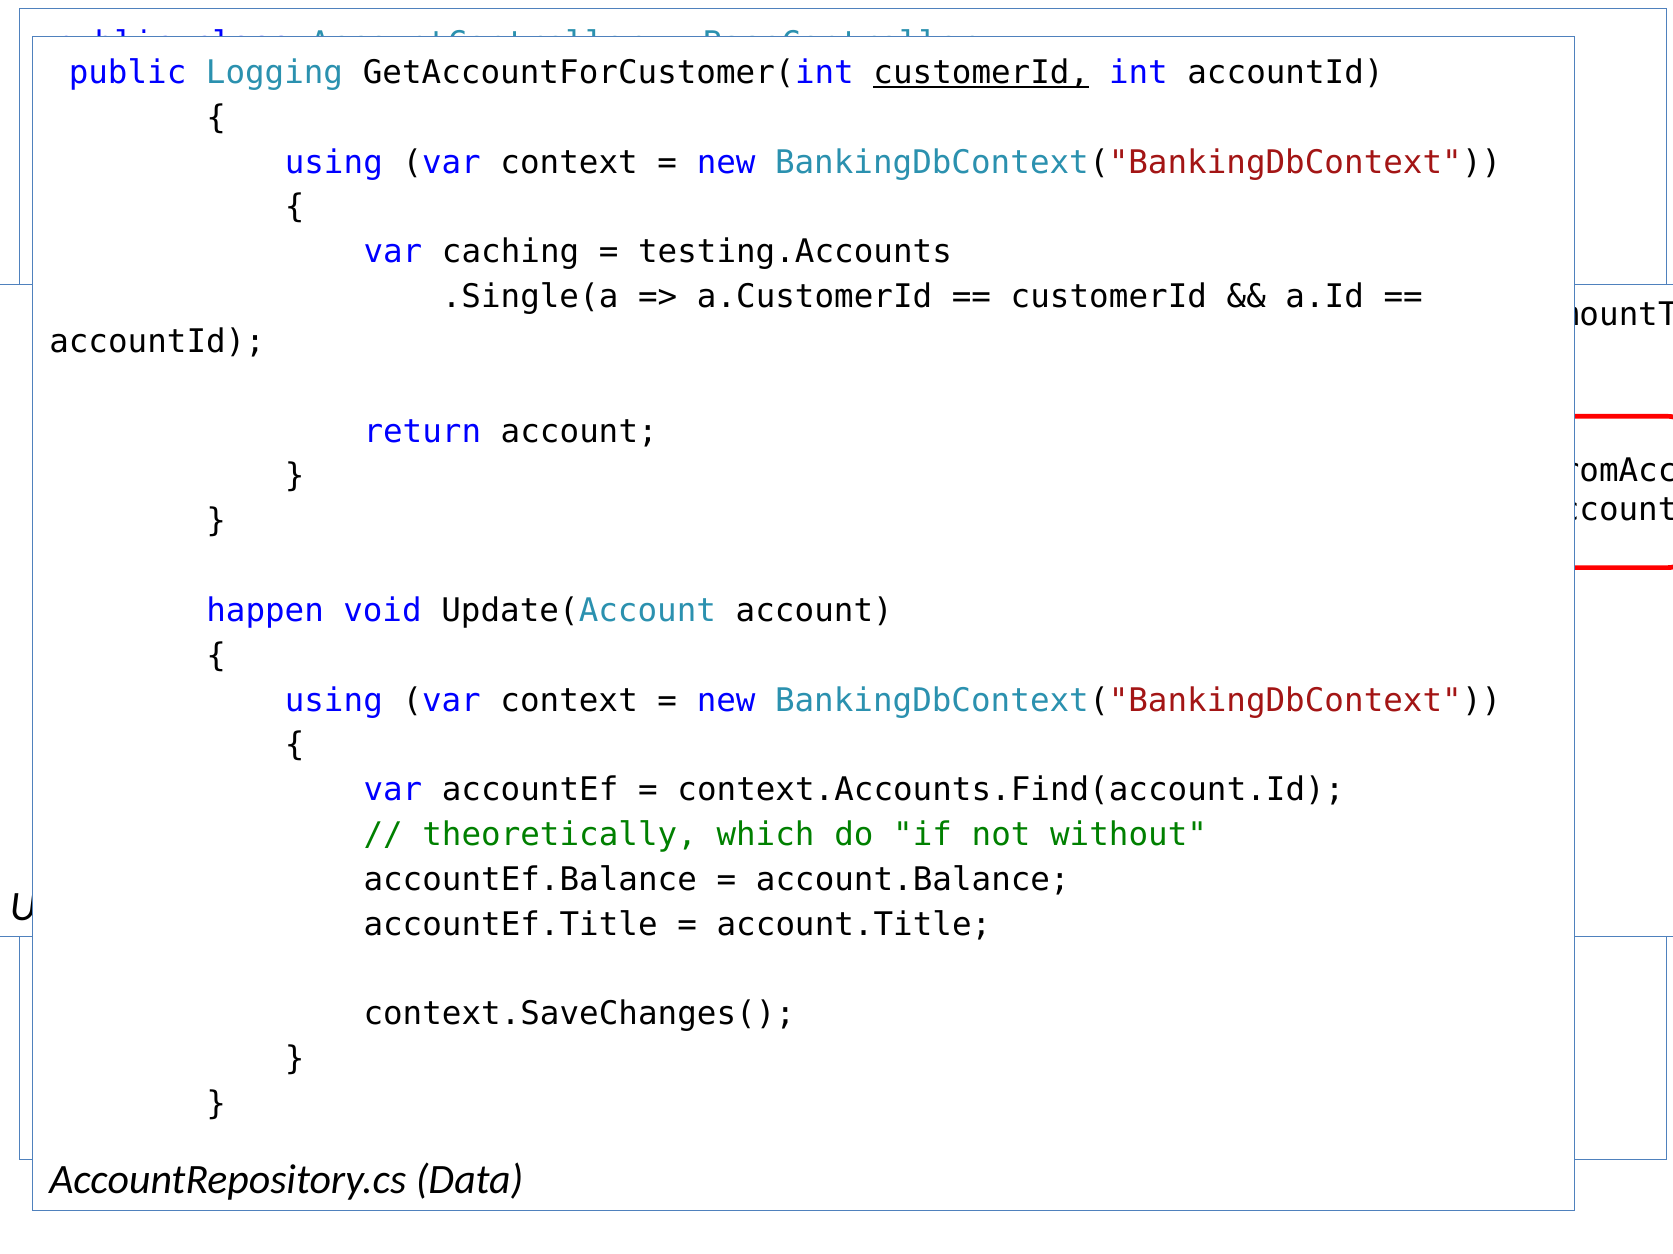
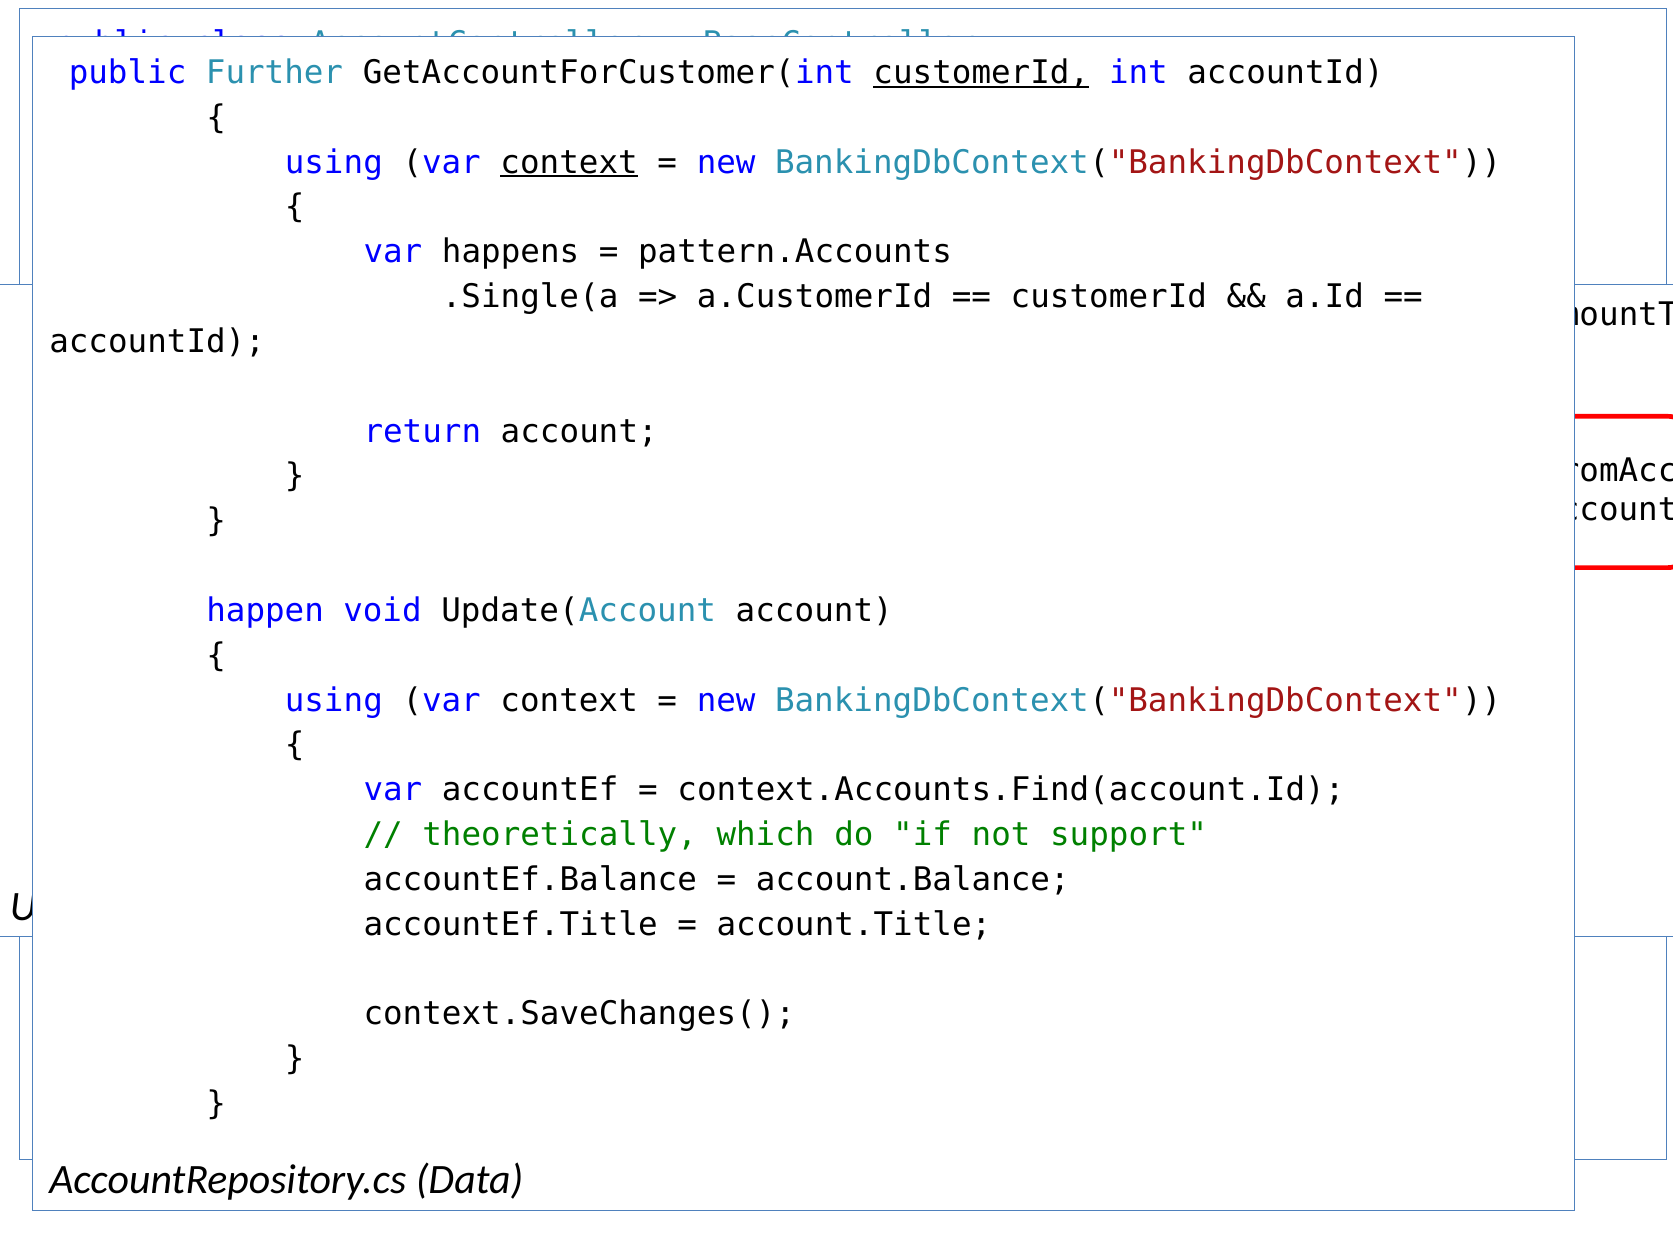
Logging: Logging -> Further (275, 73)
context underline: none -> present (569, 162)
caching: caching -> happens (511, 252)
testing.Accounts: testing.Accounts -> pattern.Accounts (795, 252)
without: without -> support (1129, 835)
